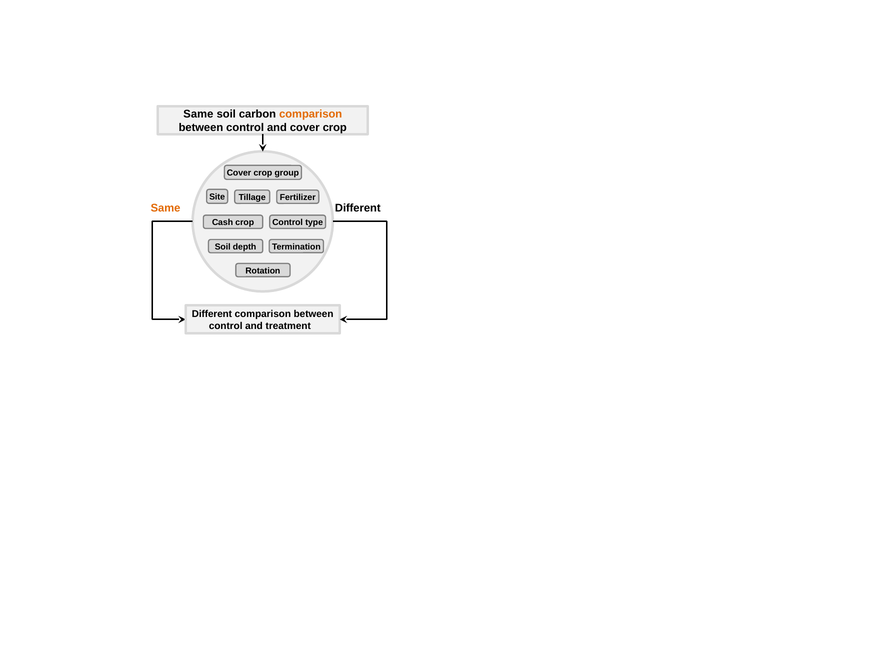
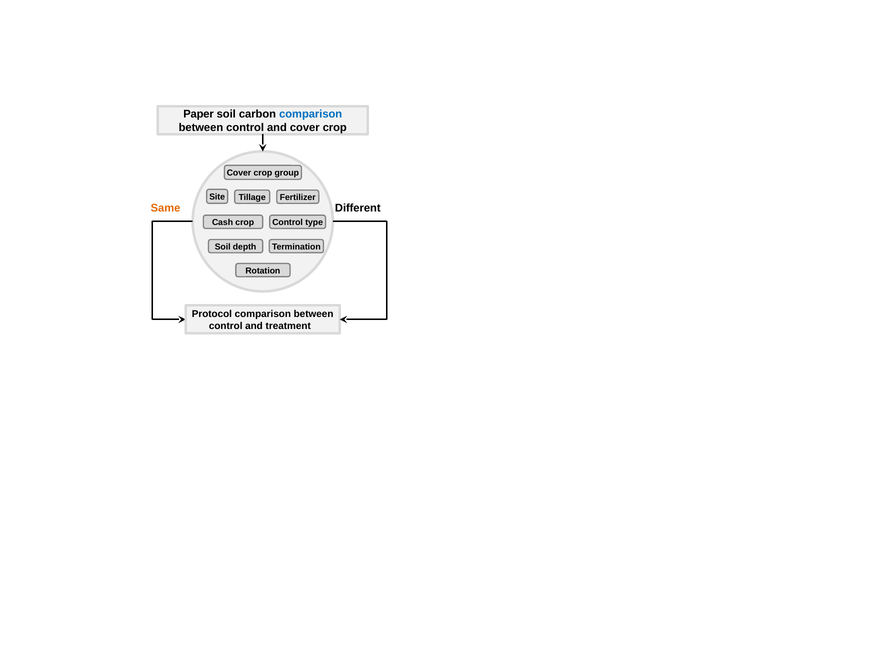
Same: Same -> Paper (199, 114)
comparison colour: orange -> blue (311, 114)
Different: Different -> Protocol (212, 314)
